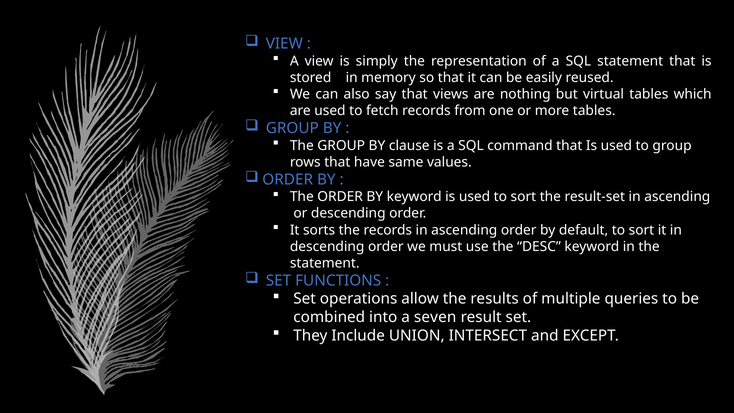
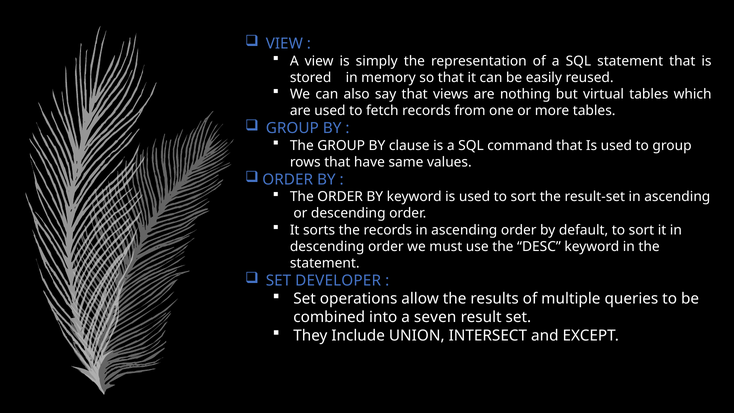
FUNCTIONS: FUNCTIONS -> DEVELOPER (338, 280)
